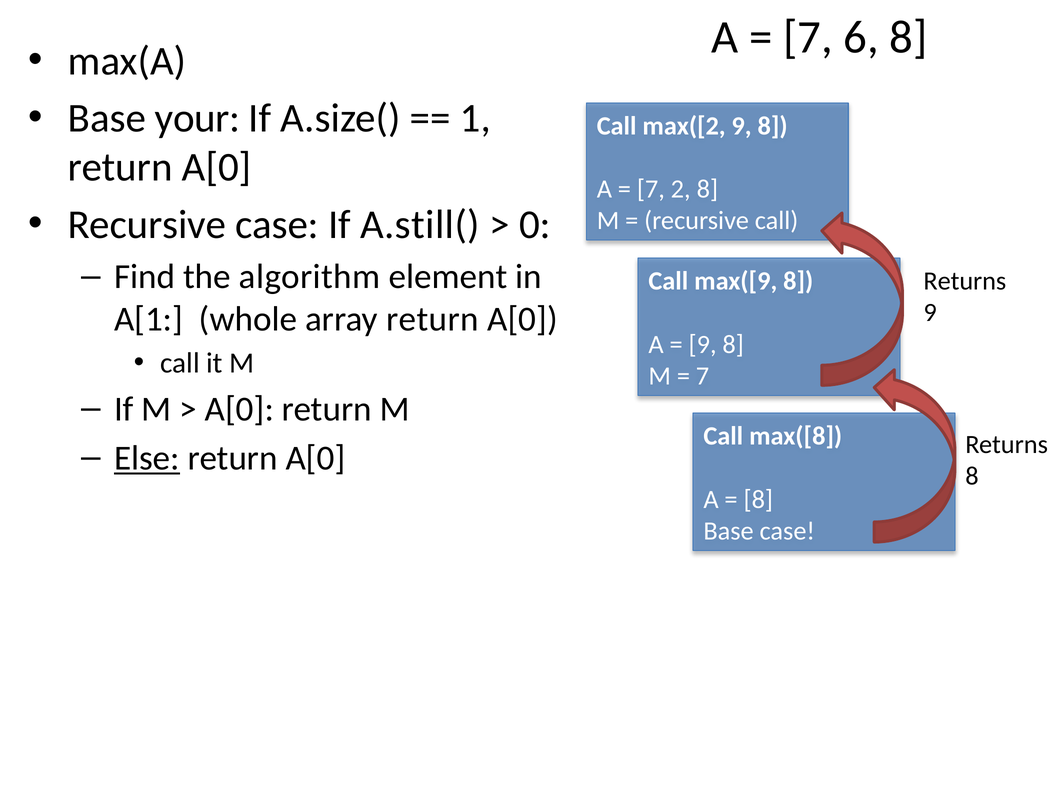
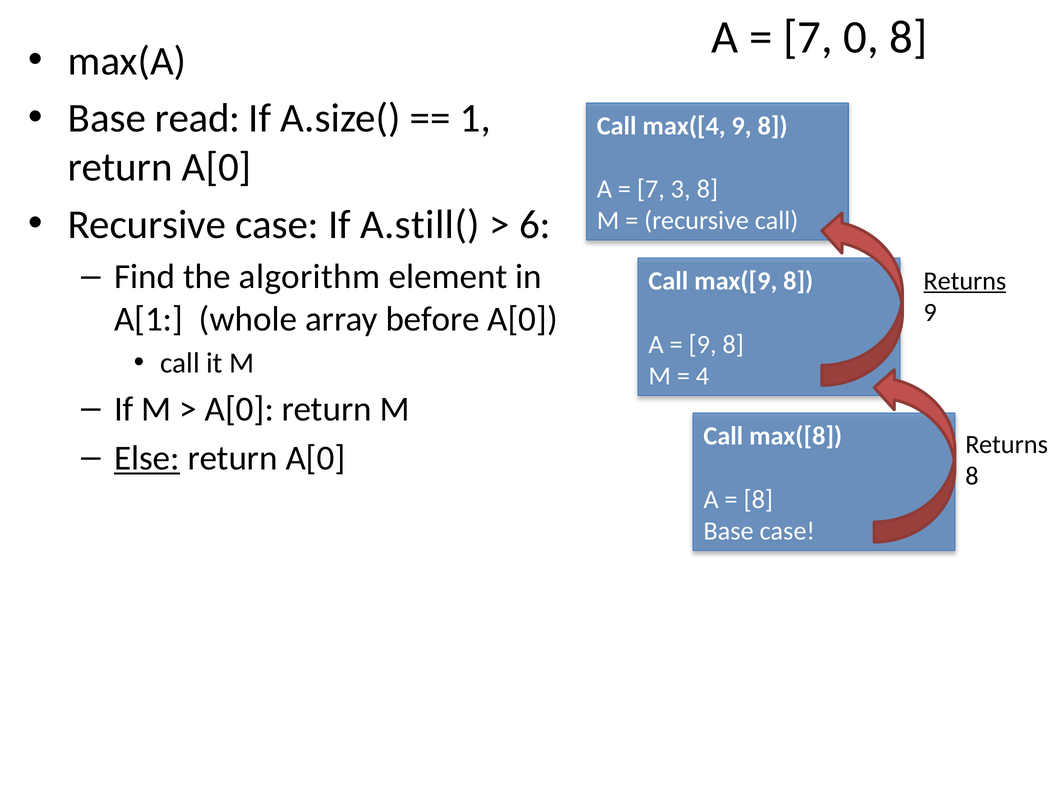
6: 6 -> 0 (861, 37)
your: your -> read (198, 118)
max([2: max([2 -> max([4 (684, 126)
2: 2 -> 3 (681, 189)
0: 0 -> 6 (535, 225)
Returns underline: none -> present (965, 281)
array return: return -> before (433, 319)
7: 7 -> 4 (703, 376)
